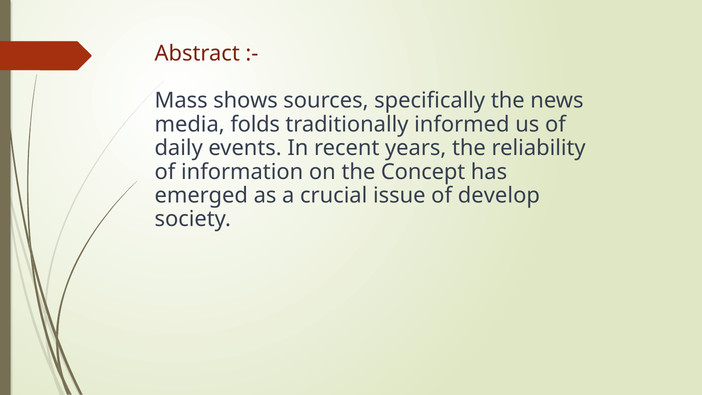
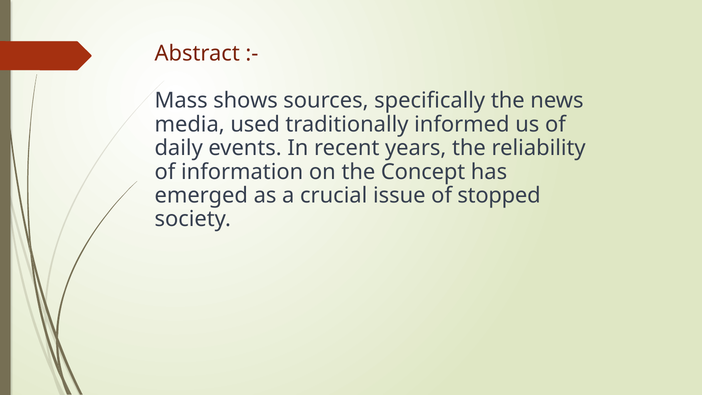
folds: folds -> used (255, 124)
develop: develop -> stopped (499, 195)
